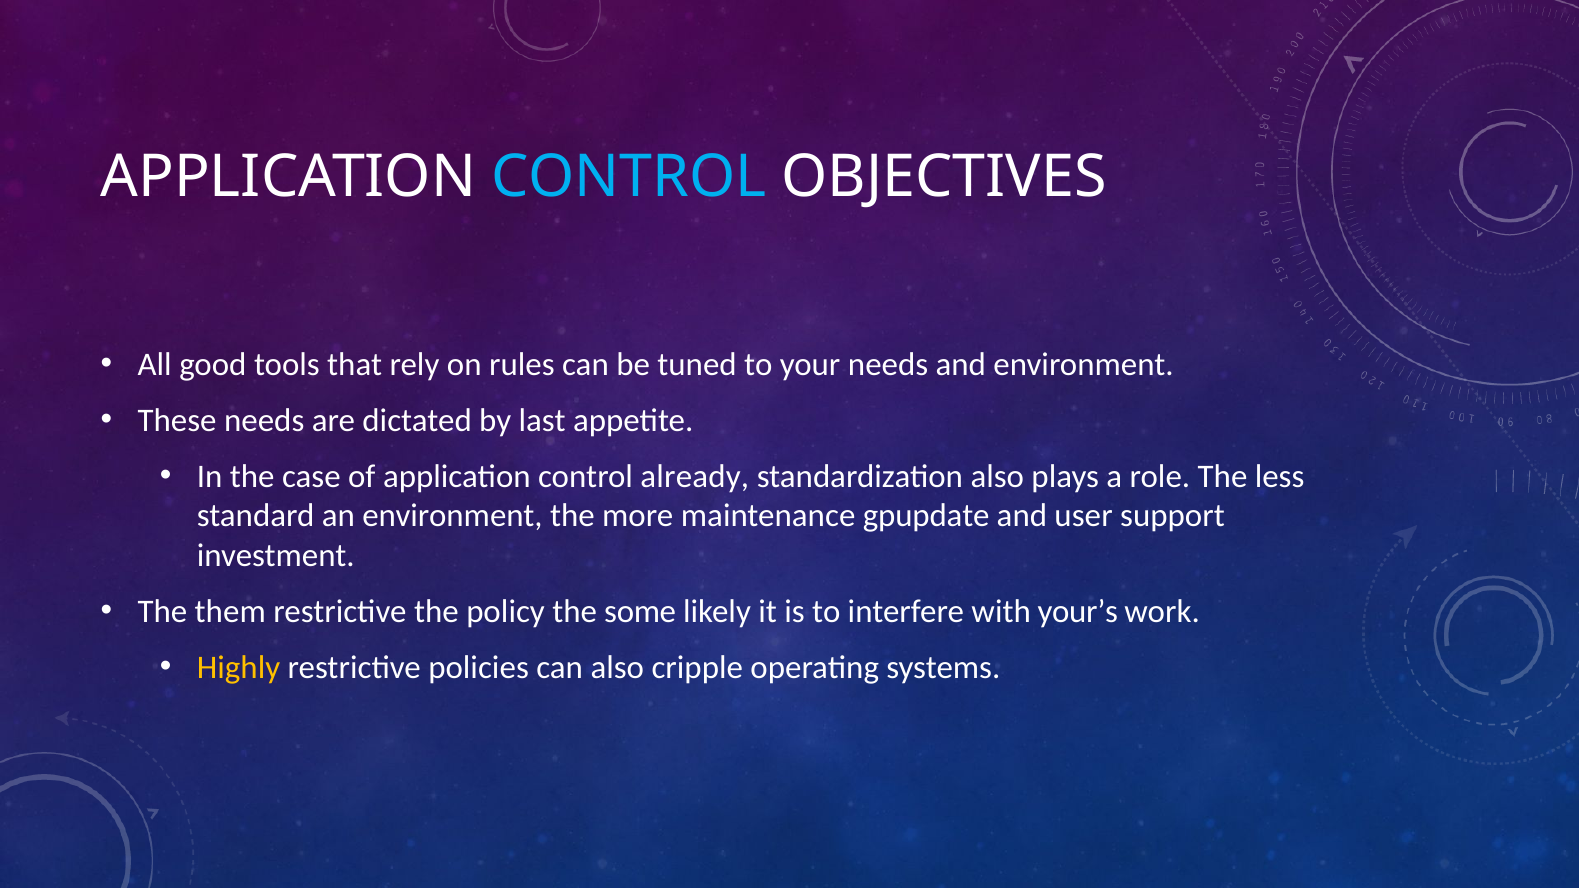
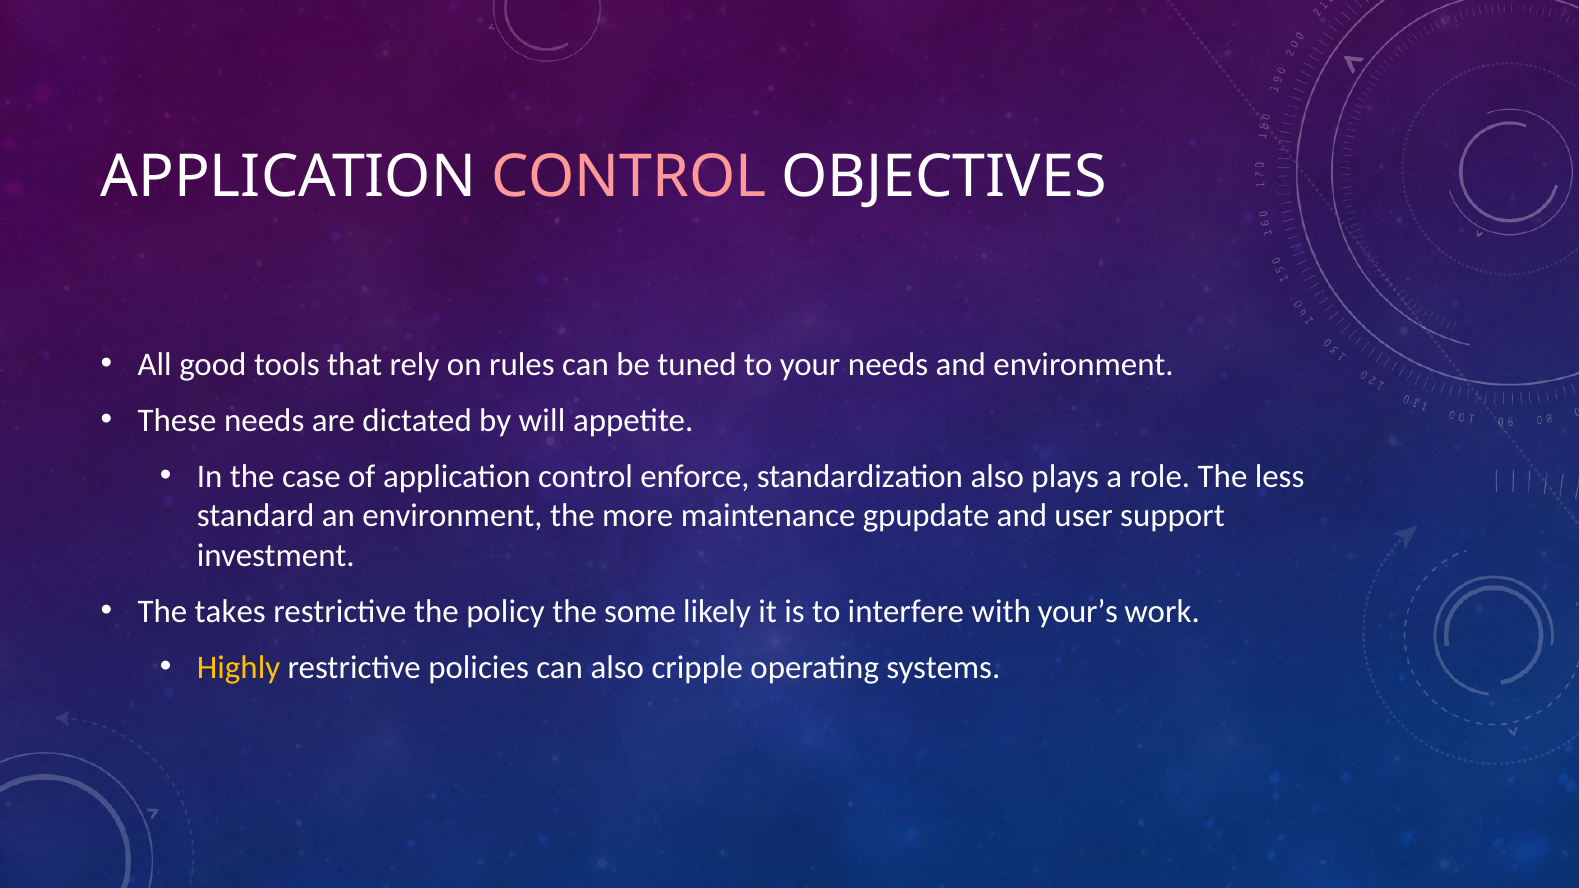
CONTROL colour: light blue -> pink (629, 177)
last: last -> will (542, 420)
already: already -> enforce (695, 476)
them: them -> takes (230, 612)
